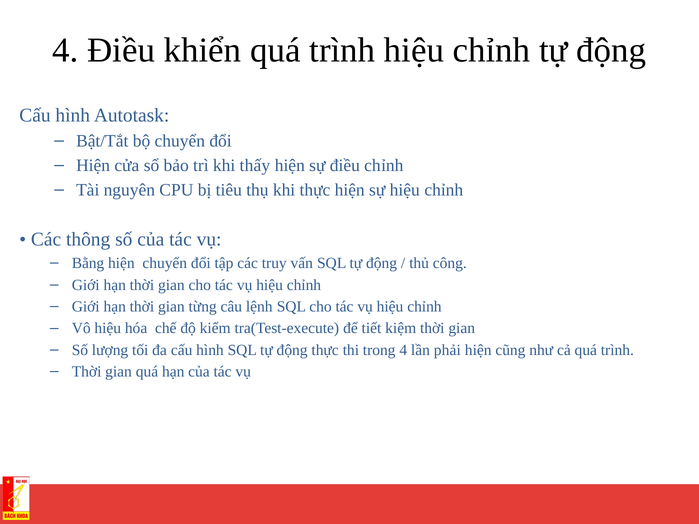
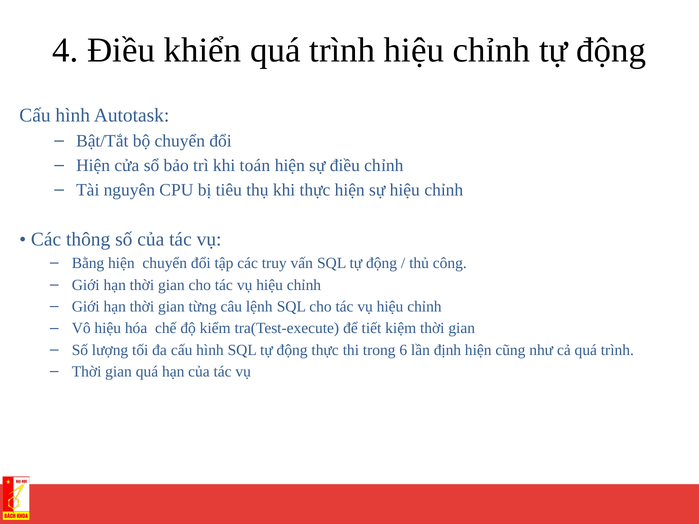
thấy: thấy -> toán (255, 166)
trong 4: 4 -> 6 (403, 350)
phải: phải -> định (447, 350)
